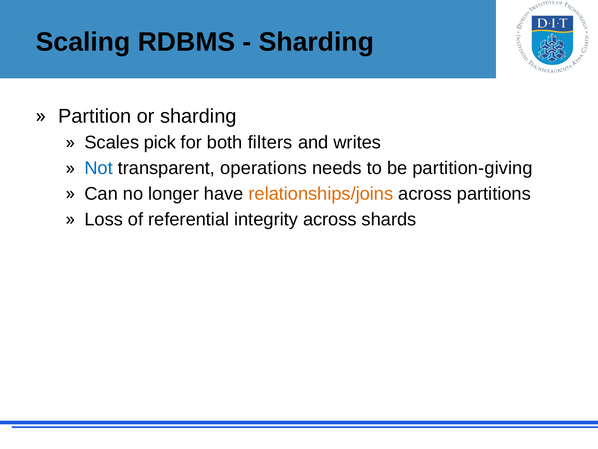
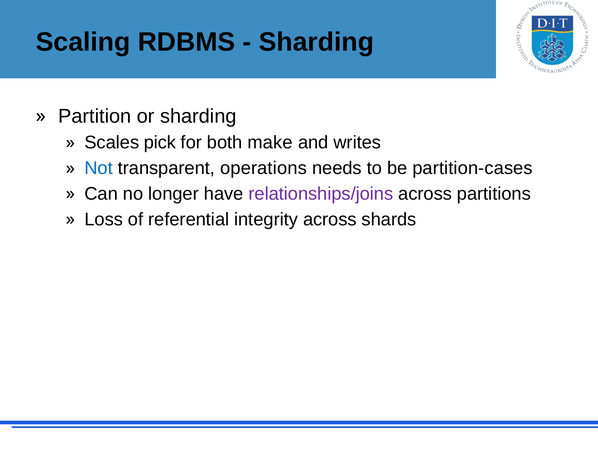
filters: filters -> make (270, 142)
partition-giving: partition-giving -> partition-cases (473, 168)
relationships/joins colour: orange -> purple (321, 194)
